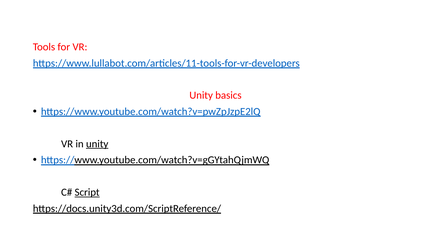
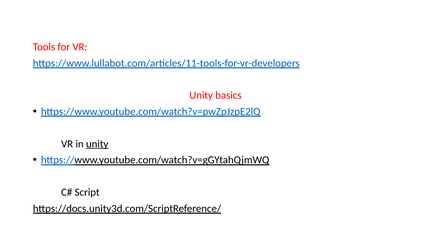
Script underline: present -> none (87, 193)
